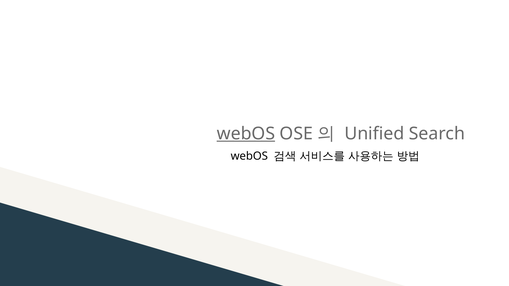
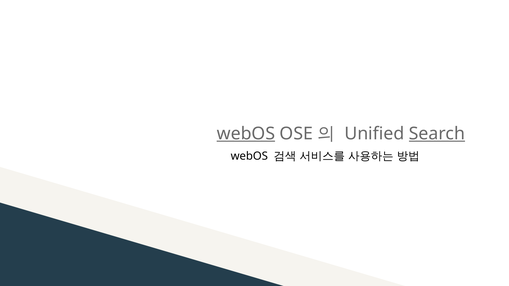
Search underline: none -> present (437, 134)
